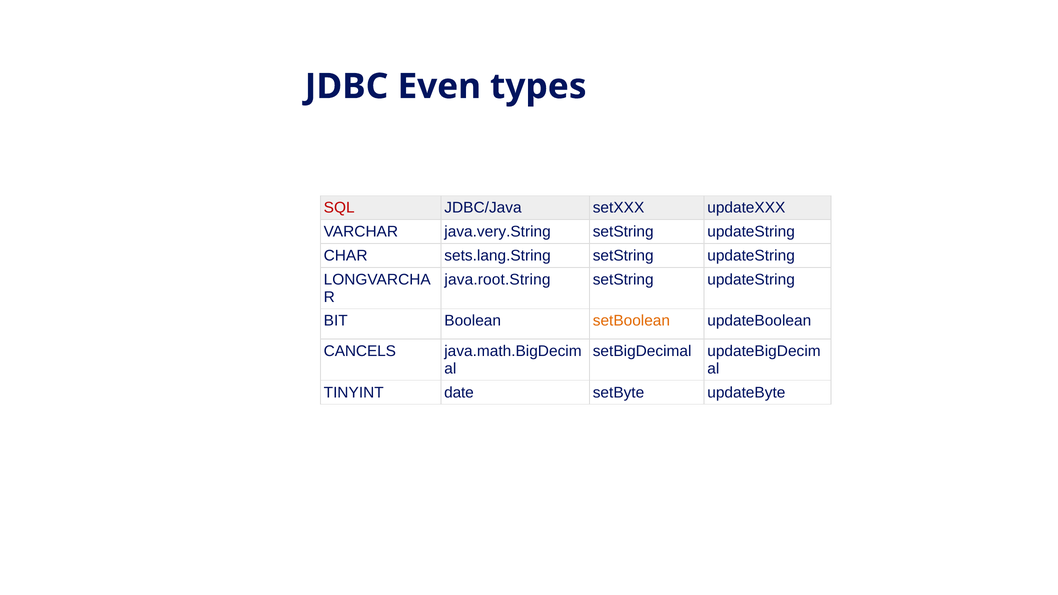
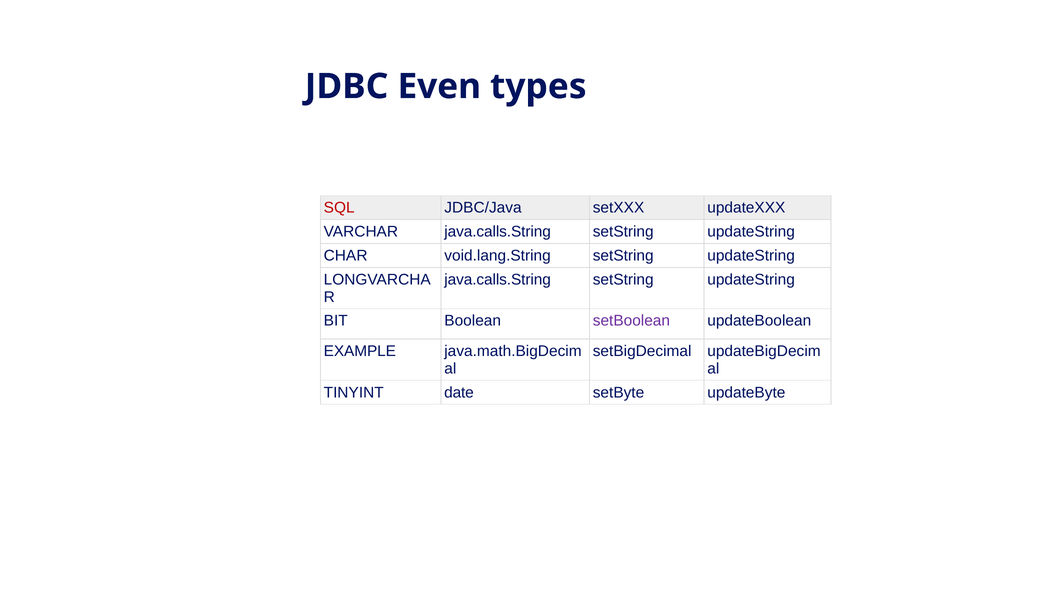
VARCHAR java.very.String: java.very.String -> java.calls.String (498, 232)
sets.lang.String: sets.lang.String -> void.lang.String (498, 256)
java.root.String: java.root.String -> java.calls.String (498, 280)
setBoolean colour: orange -> purple (631, 321)
CANCELS: CANCELS -> EXAMPLE (360, 351)
